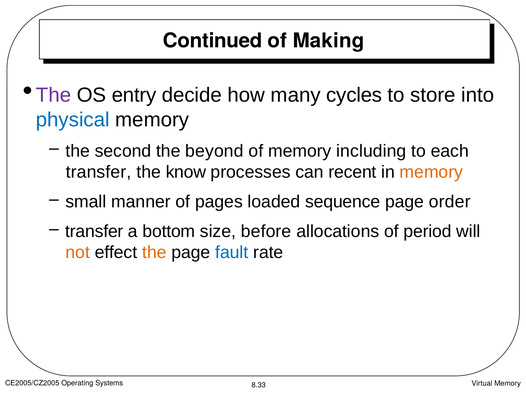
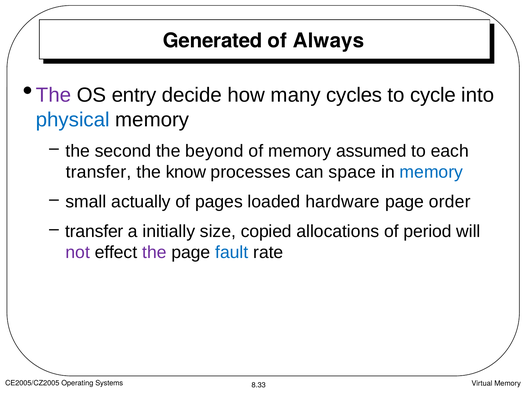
Continued: Continued -> Generated (213, 41)
Making: Making -> Always (328, 41)
store: store -> cycle (433, 95)
including: including -> assumed (371, 151)
recent: recent -> space (352, 172)
memory colour: orange -> blue (431, 172)
manner: manner -> actually (141, 202)
sequence: sequence -> hardware (343, 202)
bottom: bottom -> initially (169, 232)
before: before -> copied (266, 232)
not colour: orange -> purple (78, 253)
the colour: orange -> purple (154, 253)
